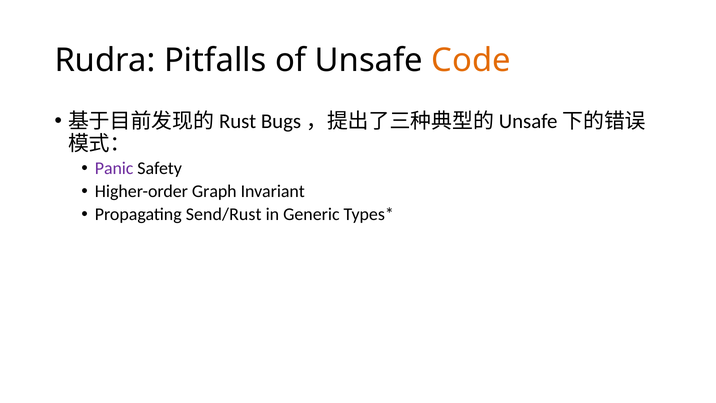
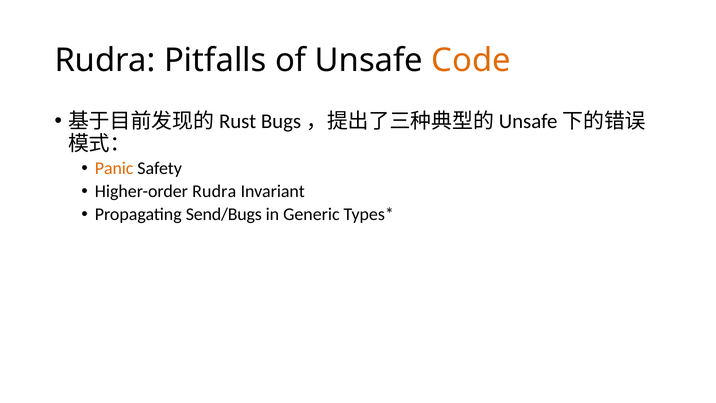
Panic colour: purple -> orange (114, 168)
Higher-order Graph: Graph -> Rudra (214, 191)
Send/Rust: Send/Rust -> Send/Bugs (224, 214)
